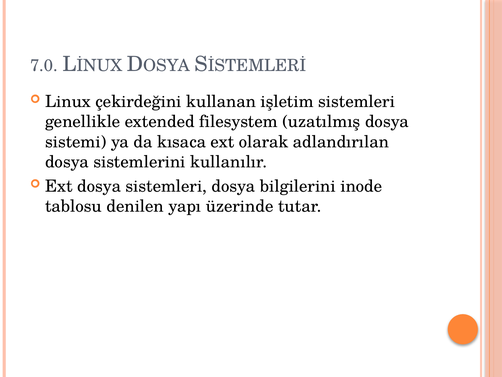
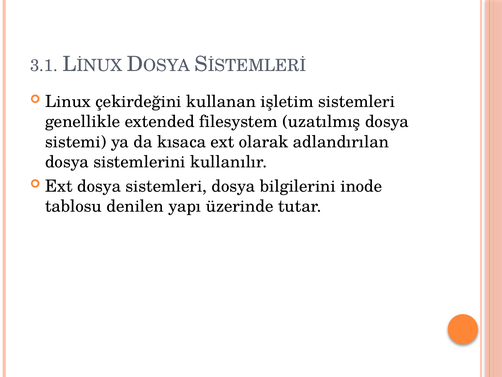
7.0: 7.0 -> 3.1 (44, 66)
